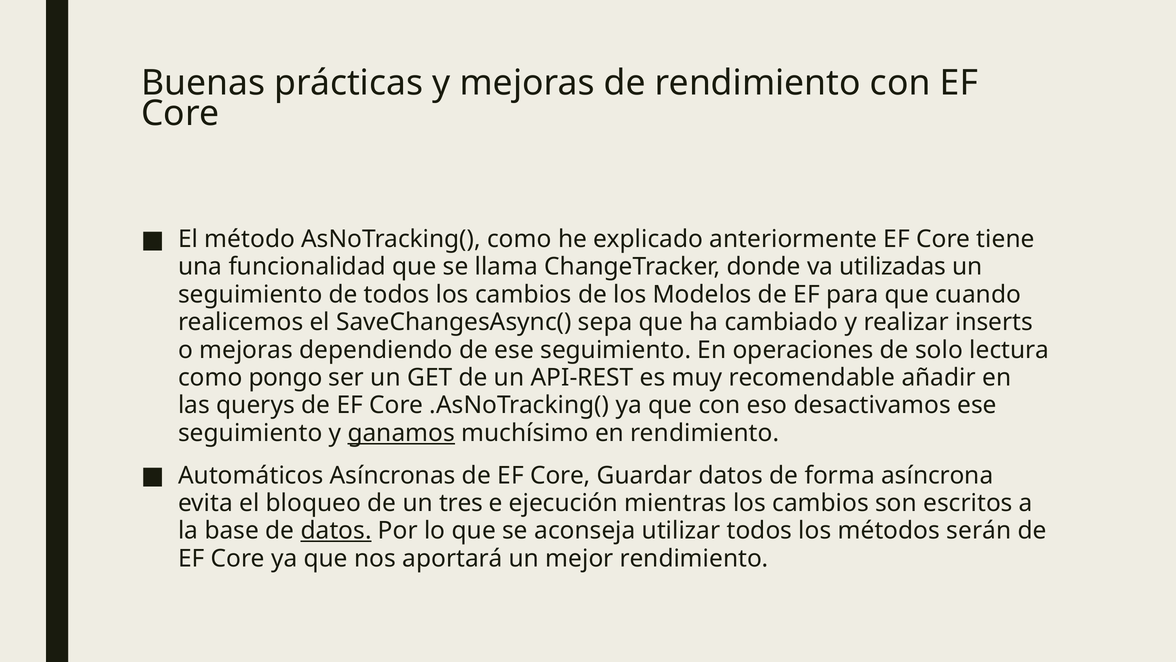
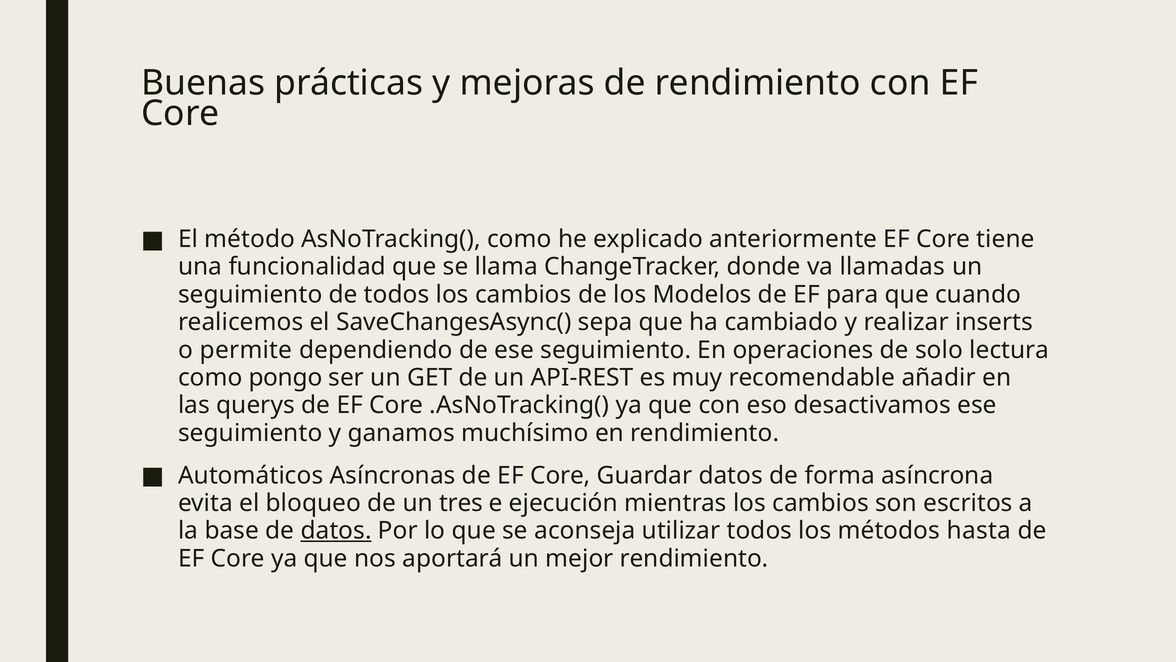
utilizadas: utilizadas -> llamadas (893, 267)
o mejoras: mejoras -> permite (246, 350)
ganamos underline: present -> none (401, 433)
serán: serán -> hasta (979, 530)
